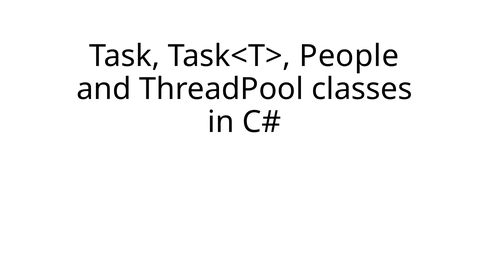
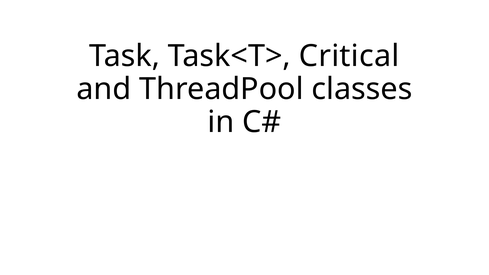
People: People -> Critical (349, 56)
